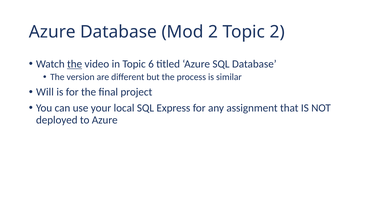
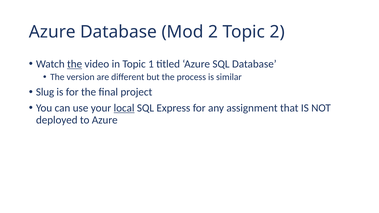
6: 6 -> 1 (151, 64)
Will: Will -> Slug (45, 92)
local underline: none -> present (124, 108)
